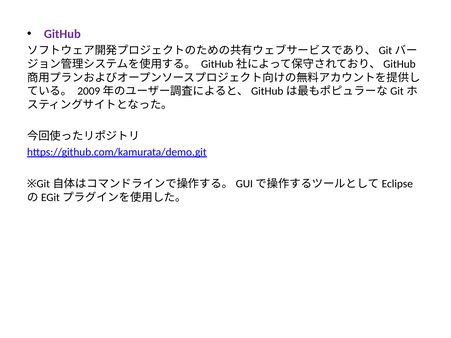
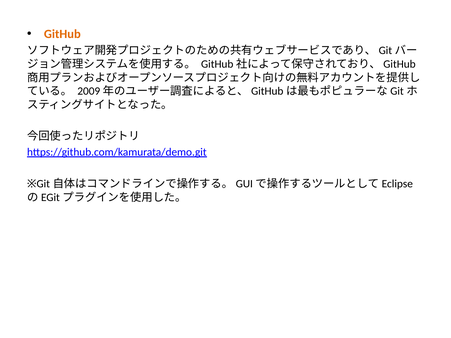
GitHub colour: purple -> orange (62, 34)
